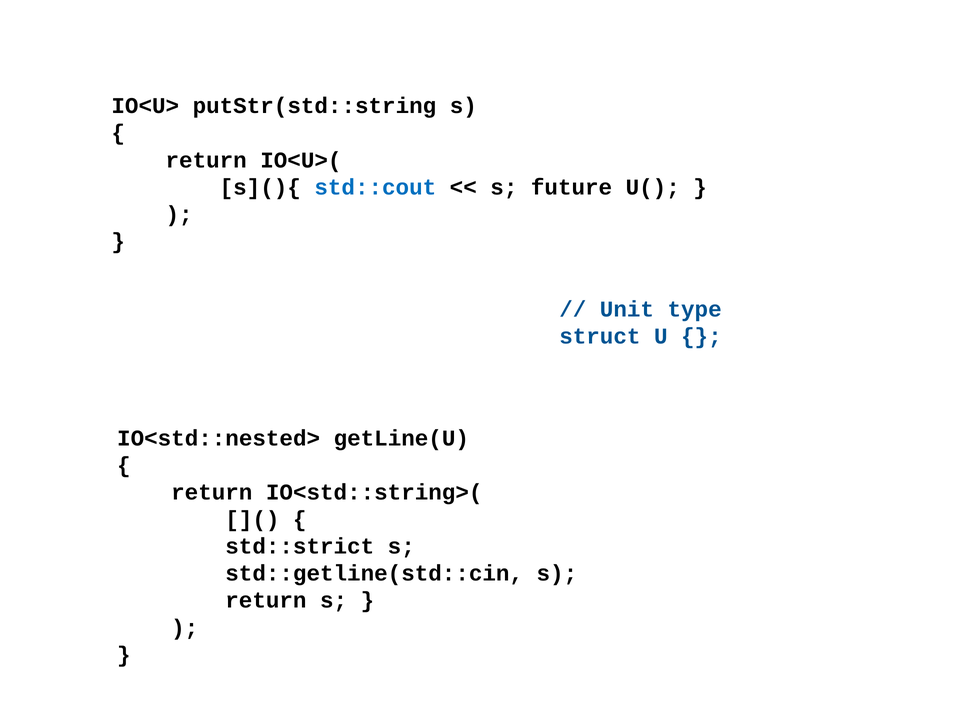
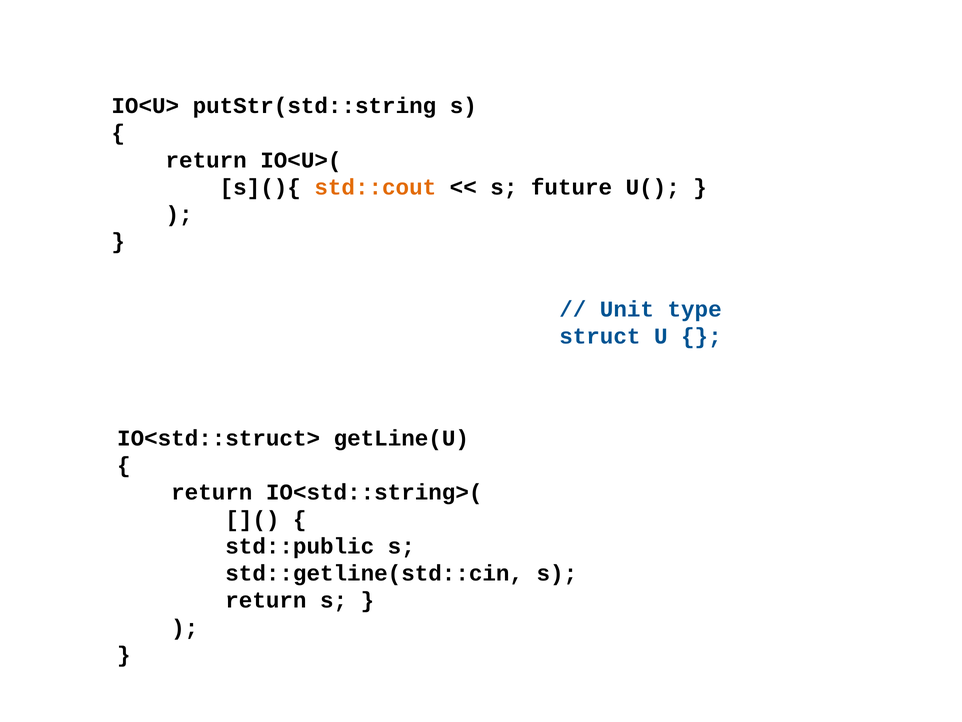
std::cout colour: blue -> orange (375, 187)
IO<std::nested>: IO<std::nested> -> IO<std::struct> (219, 438)
std::strict: std::strict -> std::public (300, 546)
